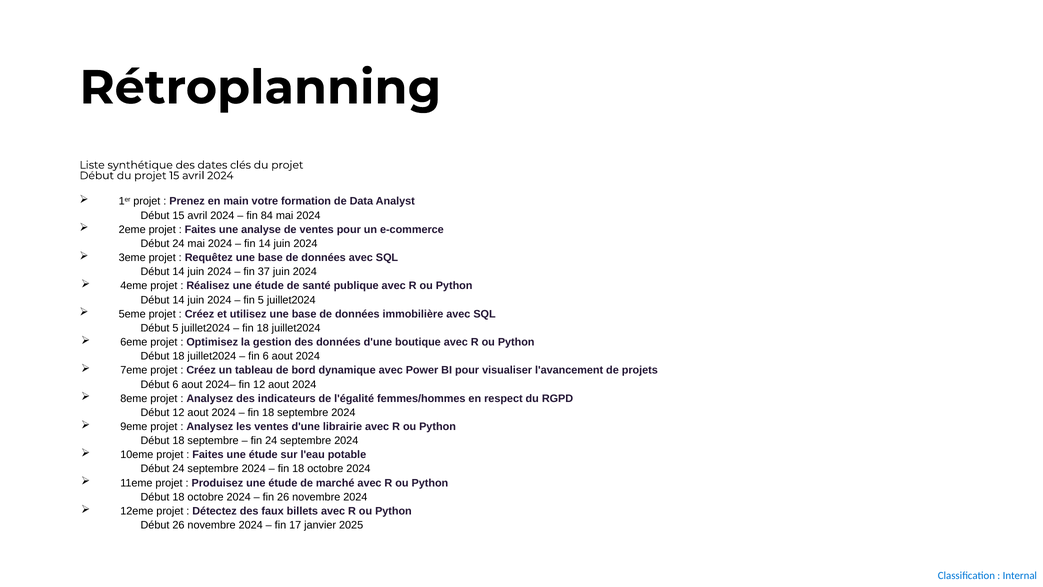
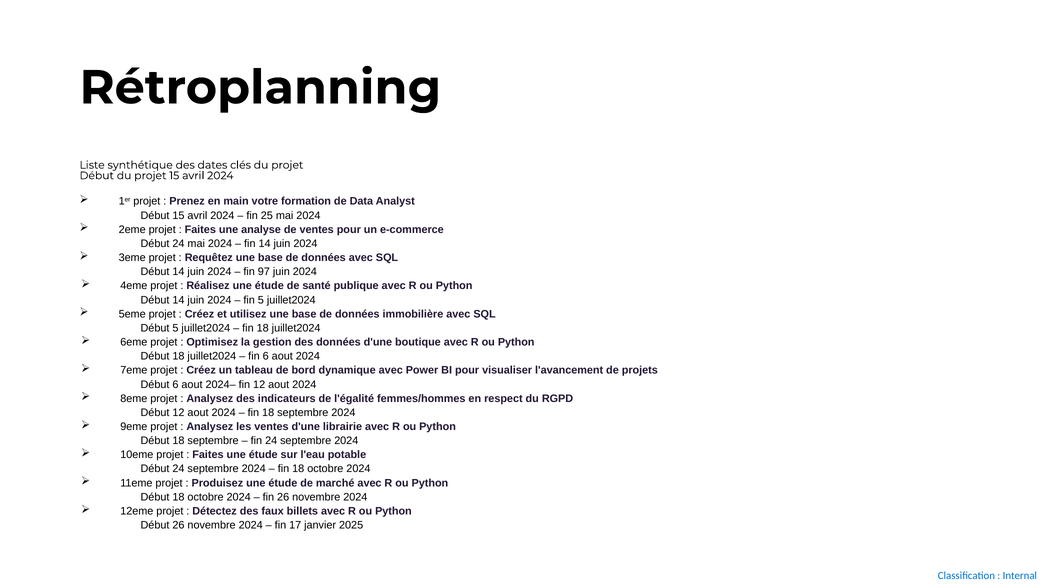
84: 84 -> 25 (267, 215)
37: 37 -> 97 (264, 272)
